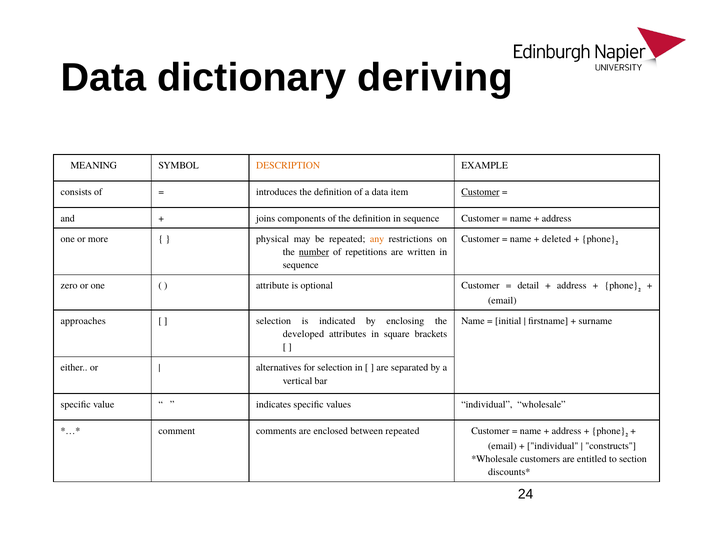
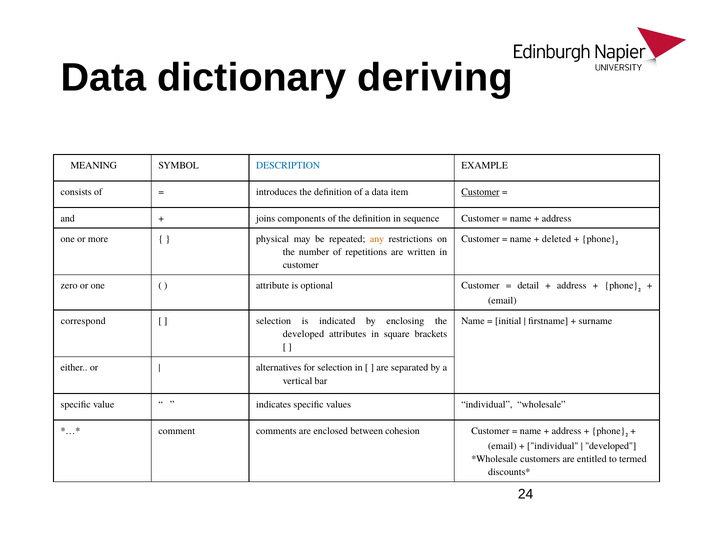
DESCRIPTION colour: orange -> blue (288, 165)
number underline: present -> none (314, 252)
sequence: sequence -> customer (301, 265)
approaches: approaches -> correspond (83, 321)
between repeated: repeated -> cohesion (403, 431)
constructs: constructs -> developed (611, 446)
section: section -> termed (633, 459)
